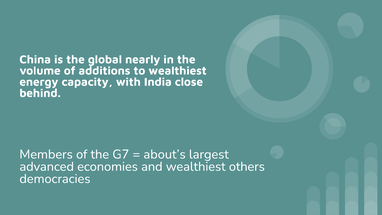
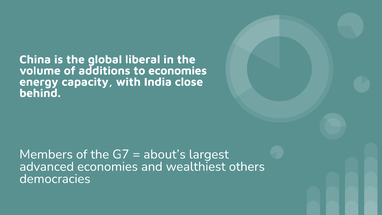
nearly: nearly -> liberal (143, 59)
to wealthiest: wealthiest -> economies (178, 71)
